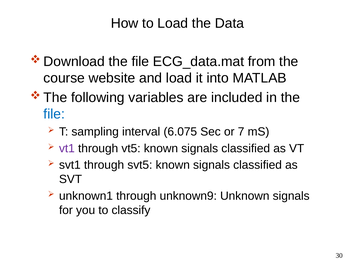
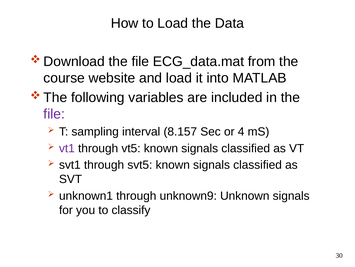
file colour: blue -> purple (54, 114)
6.075: 6.075 -> 8.157 (180, 131)
7: 7 -> 4 (241, 131)
